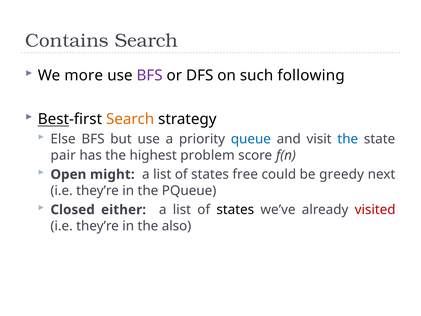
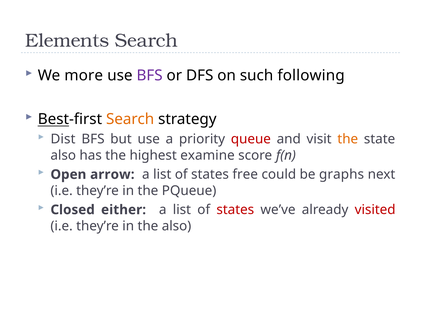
Contains: Contains -> Elements (67, 41)
Else: Else -> Dist (63, 139)
queue colour: blue -> red (251, 139)
the colour: blue -> orange (348, 139)
pair: pair -> also (63, 155)
problem: problem -> examine (207, 155)
might: might -> arrow (112, 174)
greedy: greedy -> graphs (342, 174)
states colour: black -> red (235, 210)
